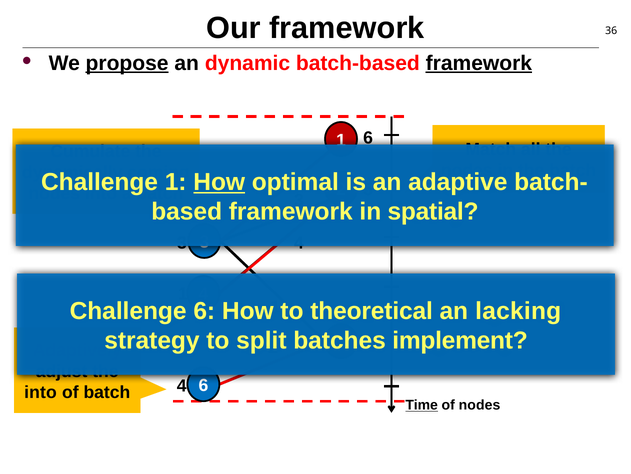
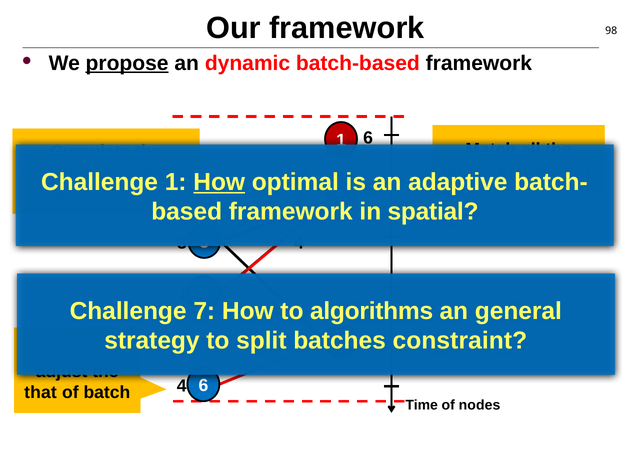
36: 36 -> 98 (611, 31)
framework underline: present -> none (479, 63)
Challenge 6: 6 -> 7 (204, 311)
theoretical: theoretical -> algorithms (372, 311)
lacking: lacking -> general (518, 311)
implement: implement -> constraint (460, 340)
into: into -> that (41, 392)
Time underline: present -> none (422, 405)
